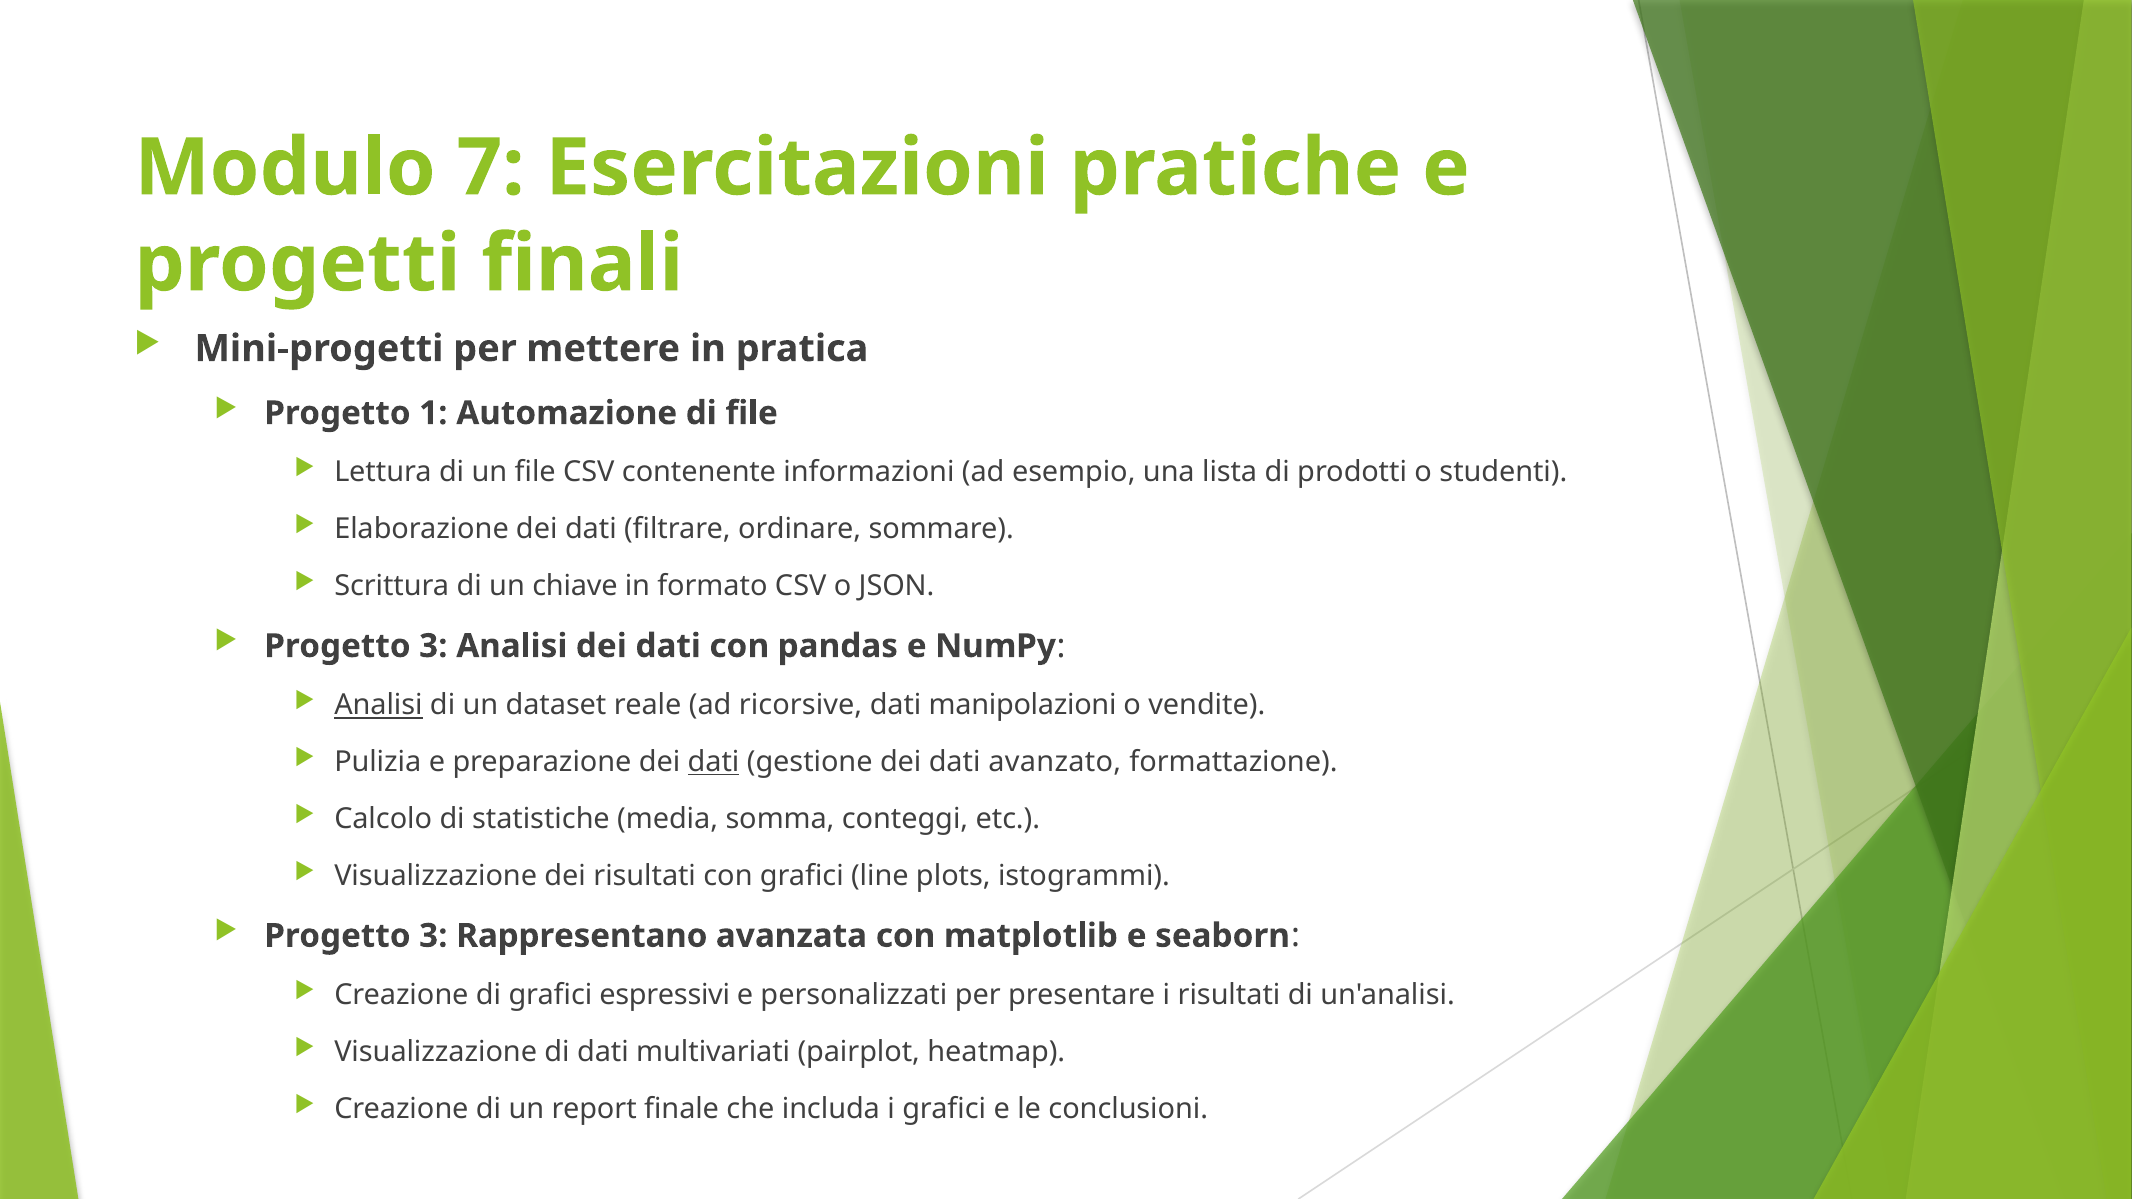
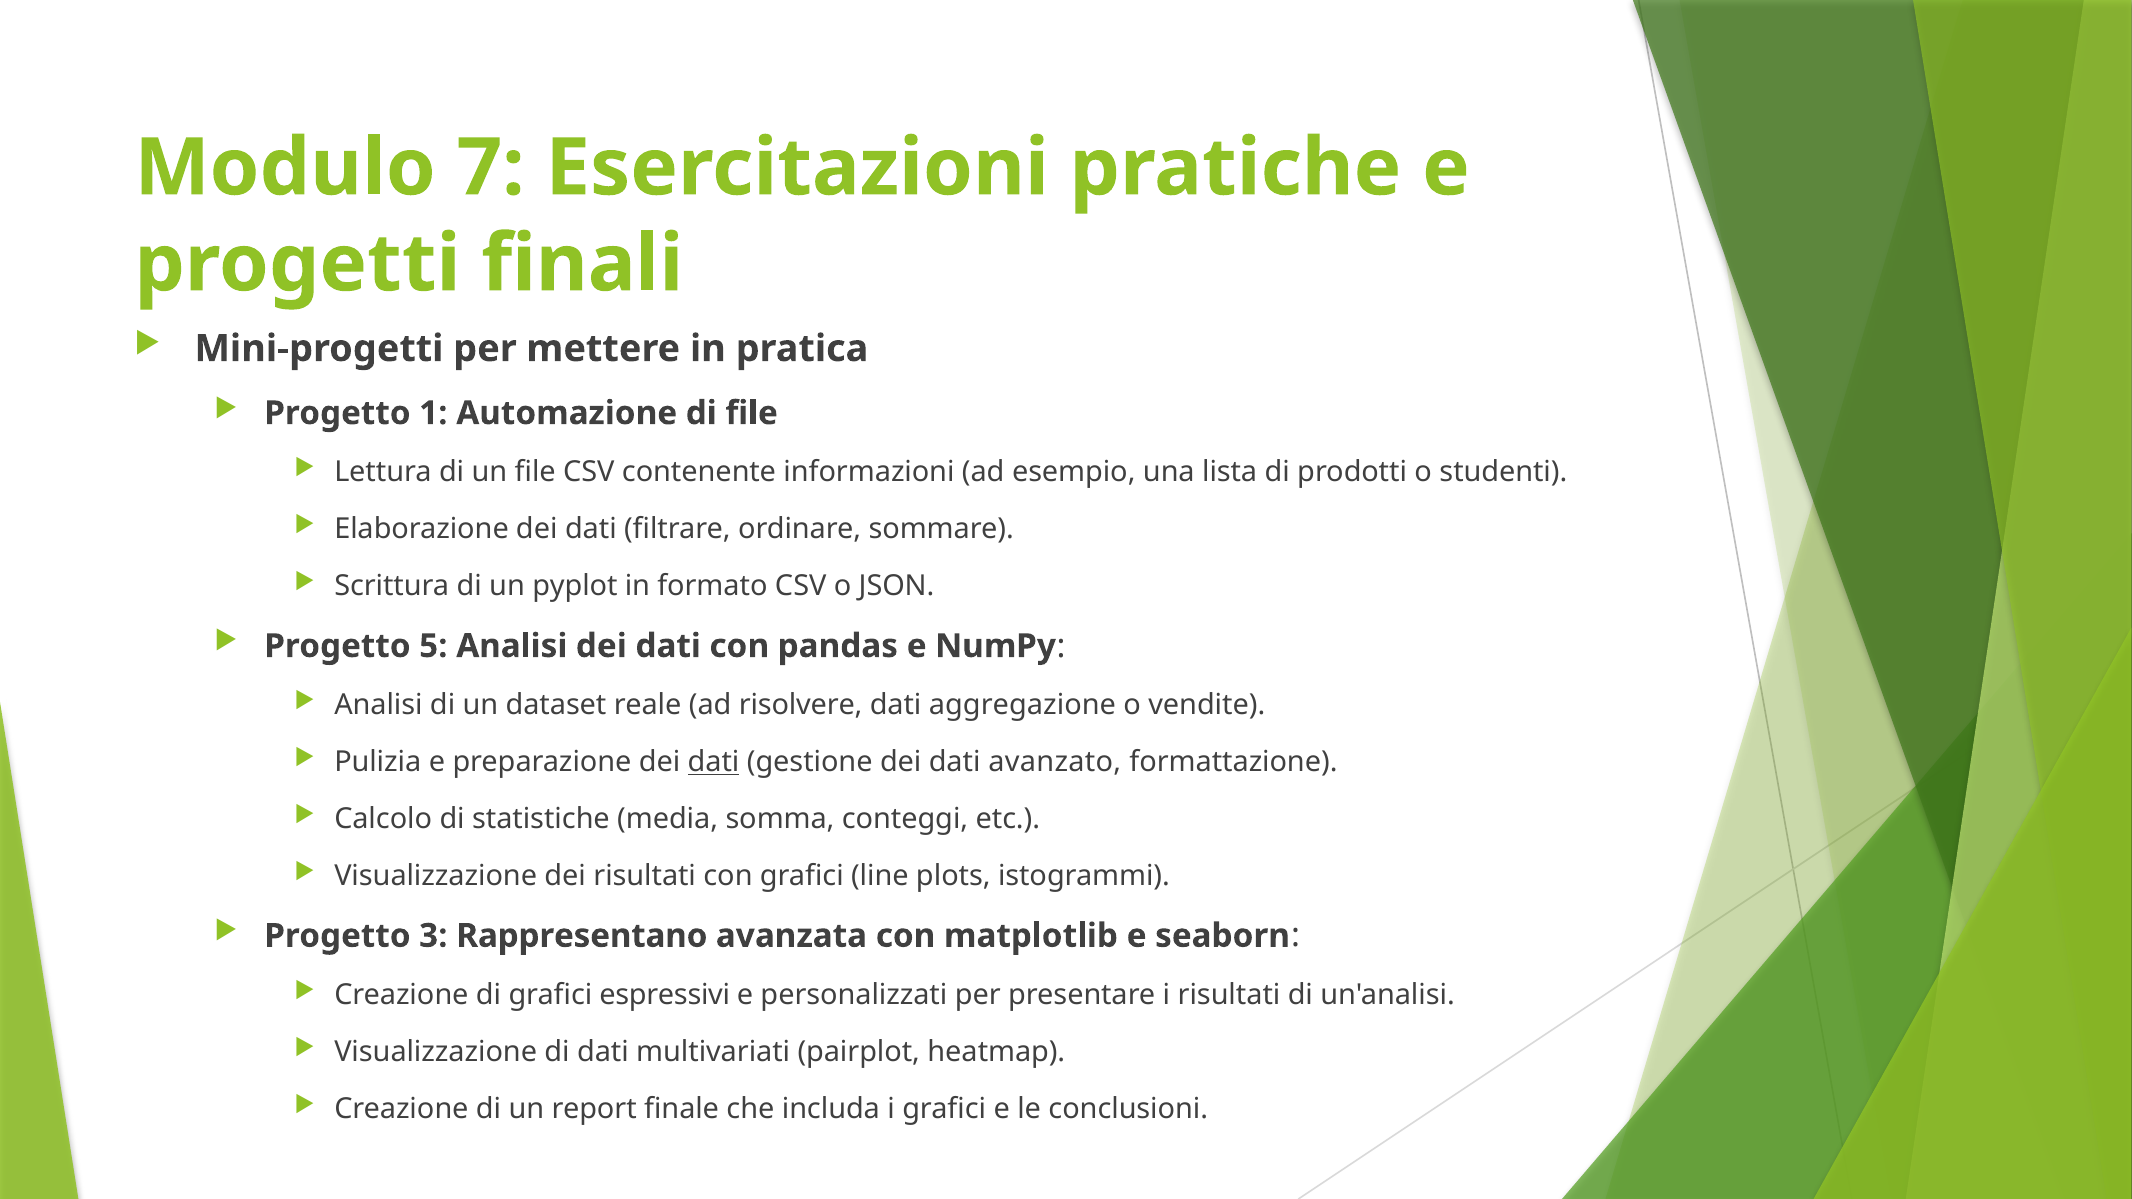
chiave: chiave -> pyplot (575, 586)
3: 3 -> 5 (433, 646)
Analisi underline: present -> none (378, 705)
ricorsive: ricorsive -> risolvere (801, 705)
manipolazioni: manipolazioni -> aggregazione (1022, 705)
